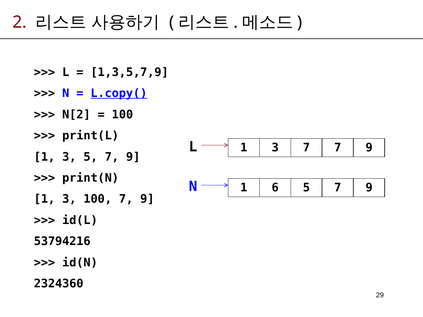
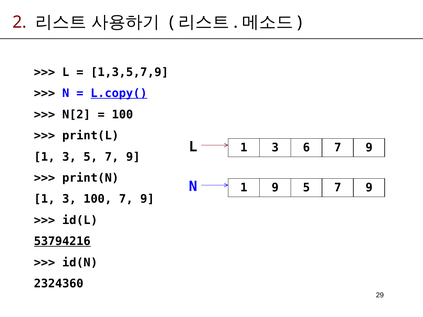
3 7: 7 -> 6 (306, 148)
1 6: 6 -> 9 (275, 188)
53794216 underline: none -> present (62, 242)
